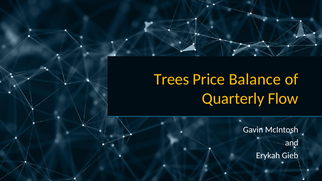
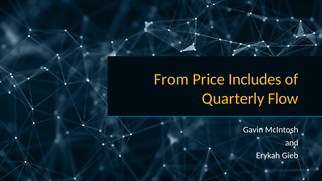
Trees: Trees -> From (171, 79)
Balance: Balance -> Includes (255, 79)
